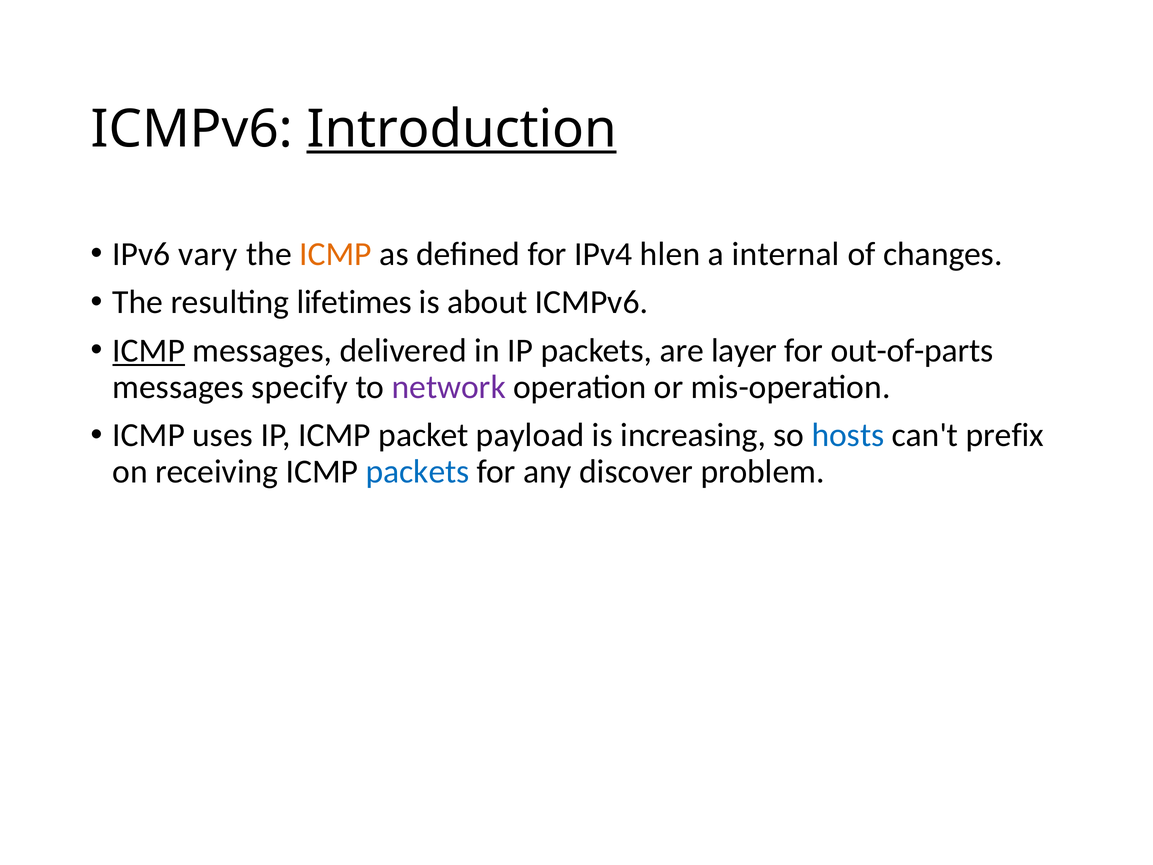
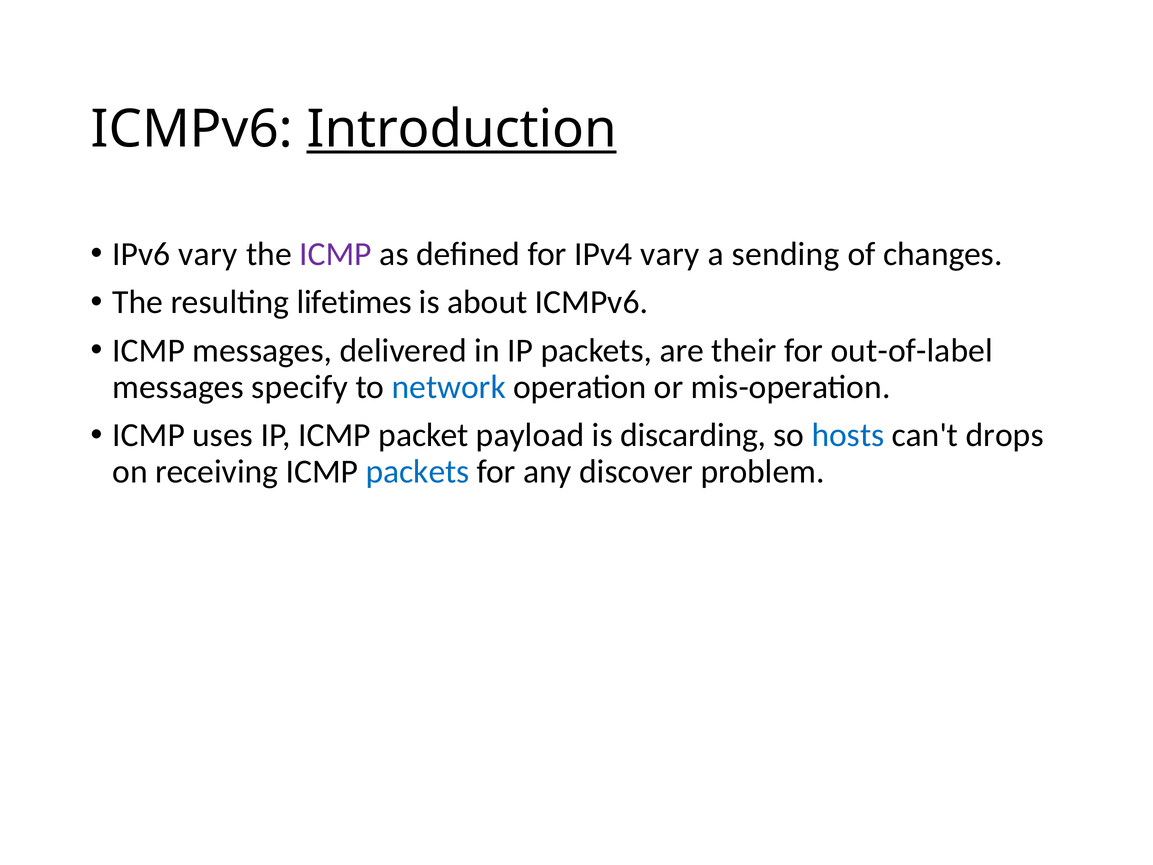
ICMP colour: orange -> purple (336, 254)
IPv4 hlen: hlen -> vary (670, 254)
internal: internal -> sending (786, 254)
ICMP underline: present -> none (149, 351)
layer: layer -> their (744, 351)
out-of-parts: out-of-parts -> out-of-label (912, 351)
network colour: purple -> blue (449, 387)
increasing: increasing -> discarding (693, 435)
prefix: prefix -> drops (1005, 435)
